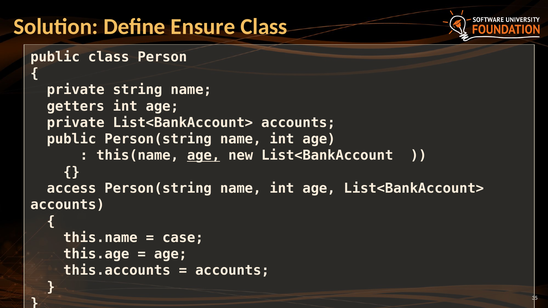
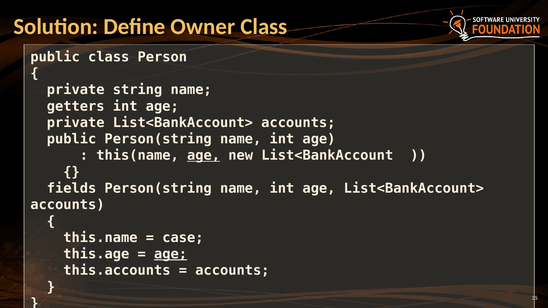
Ensure: Ensure -> Owner (203, 27)
access: access -> fields (72, 189)
age underline: none -> present (171, 254)
